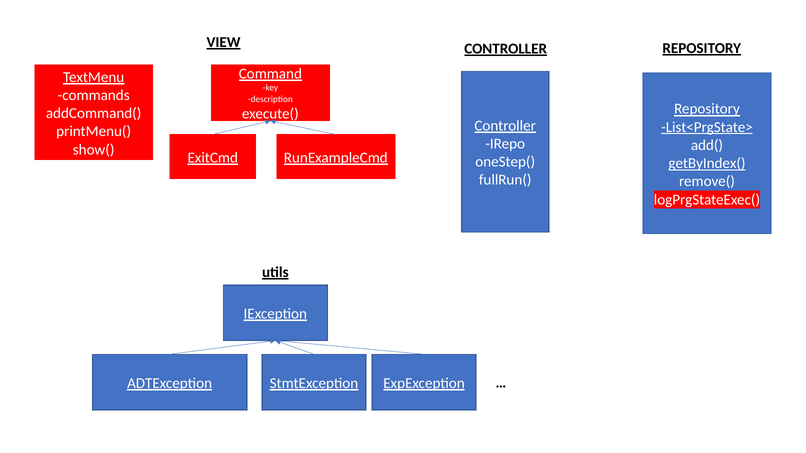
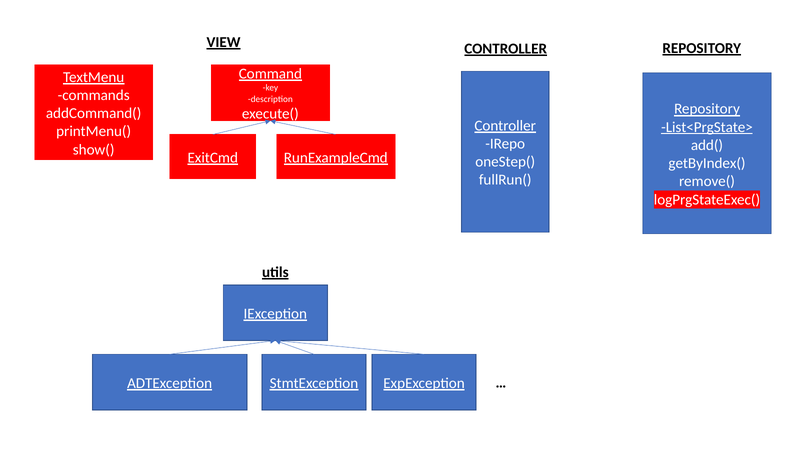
getByIndex( underline: present -> none (707, 164)
